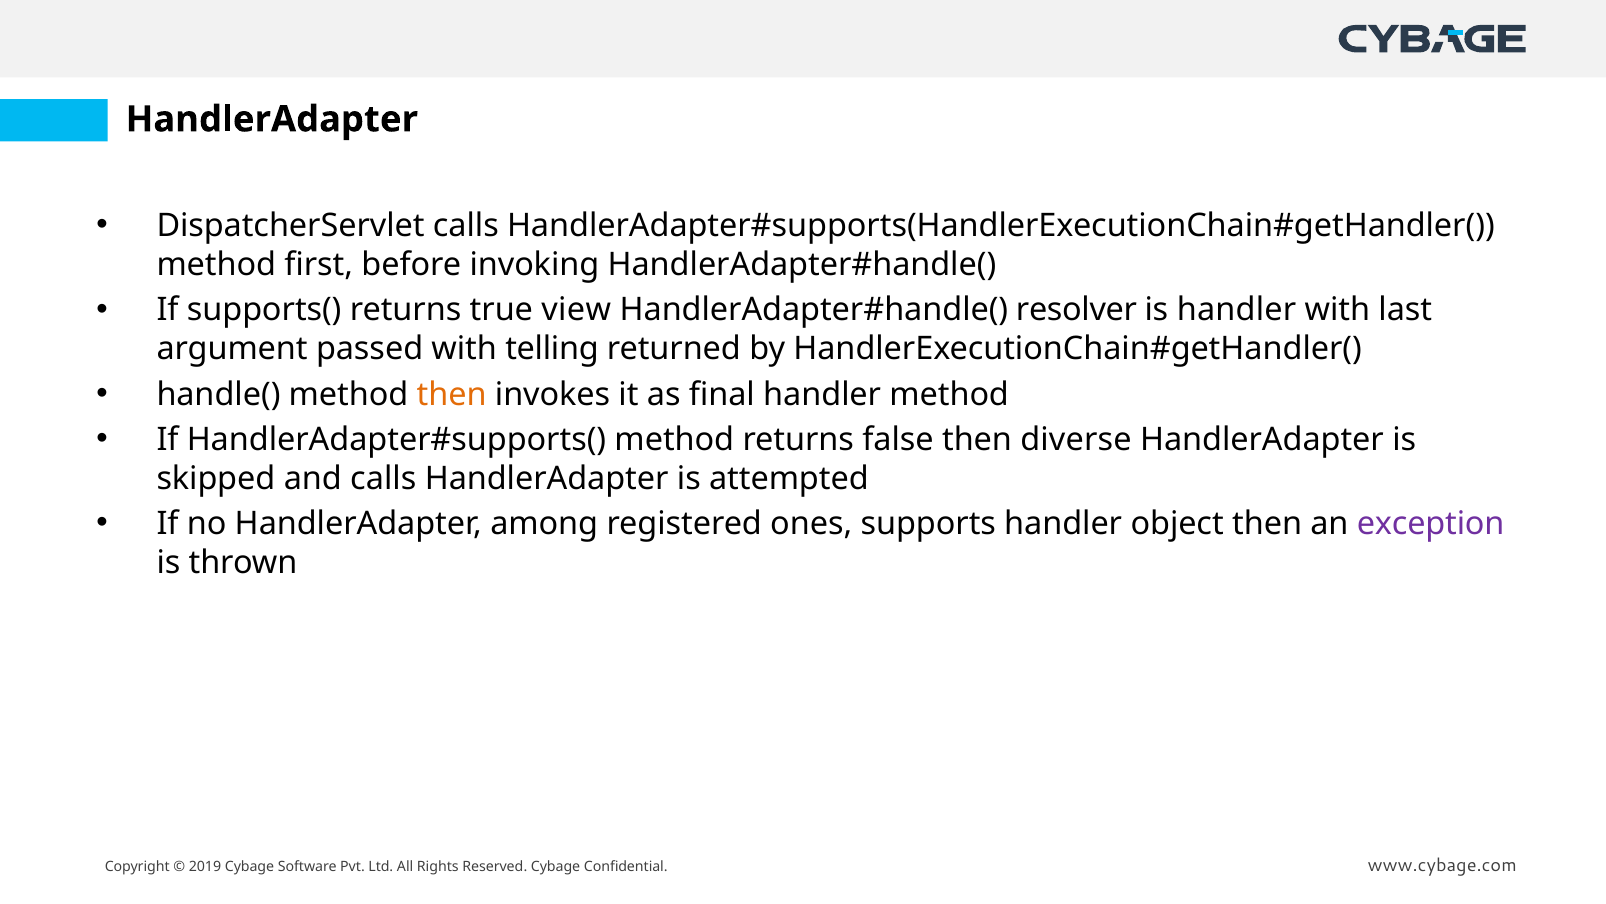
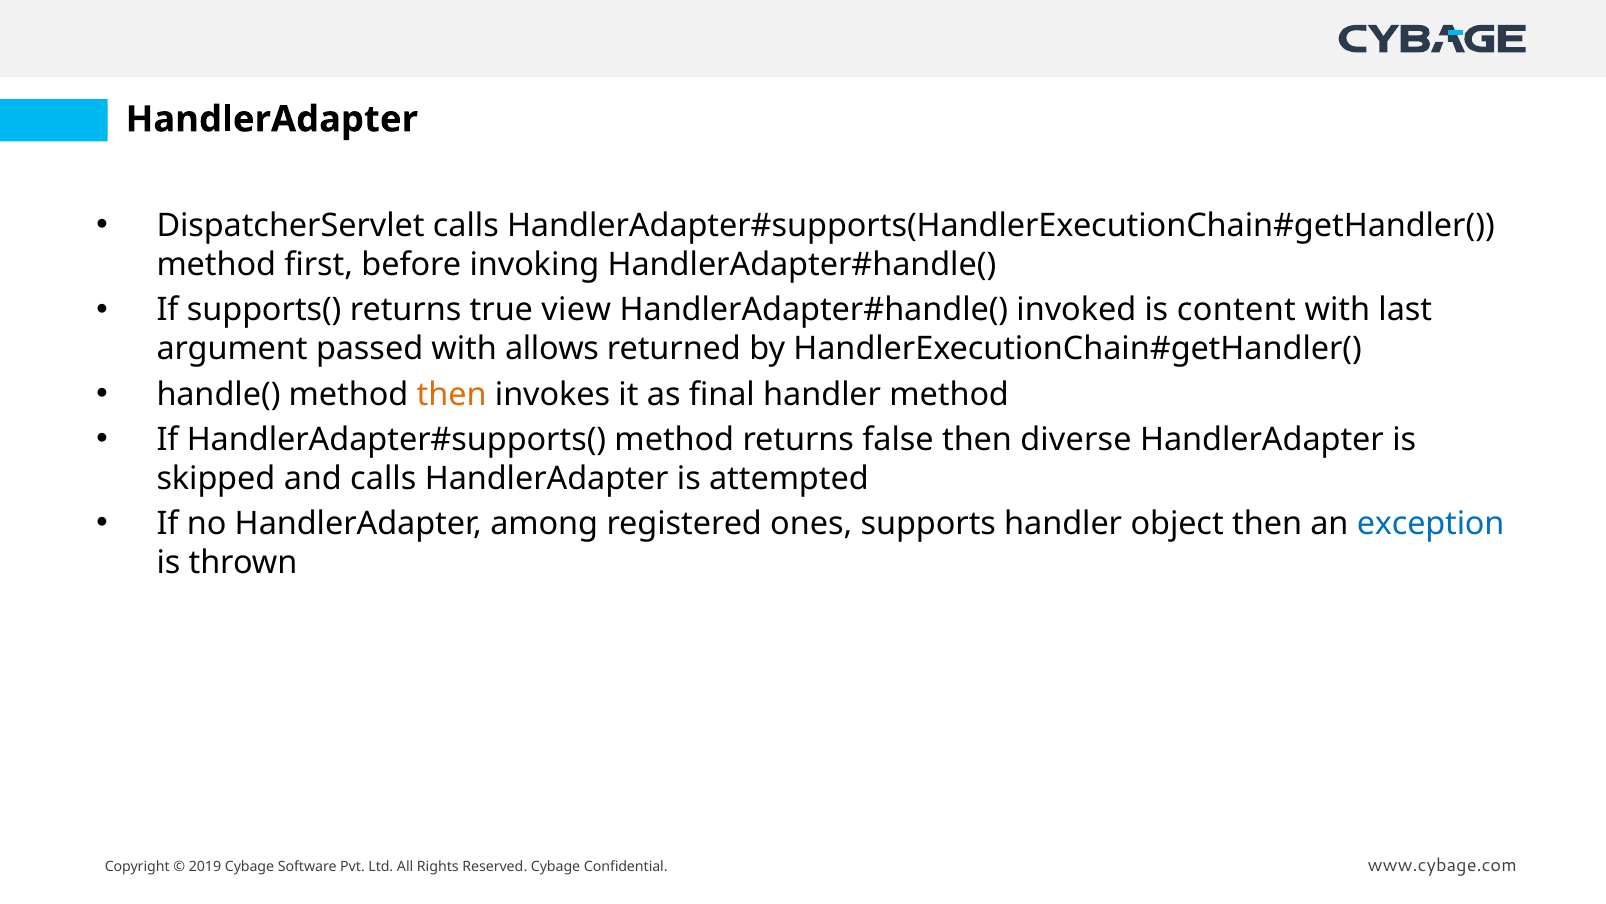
resolver: resolver -> invoked (1076, 310)
is handler: handler -> content (1236, 310)
telling: telling -> allows (552, 349)
exception colour: purple -> blue (1431, 524)
